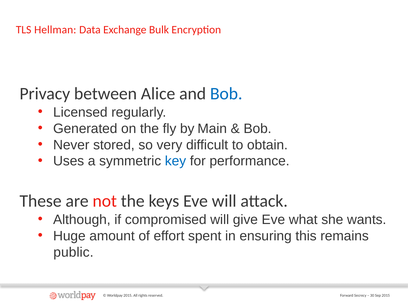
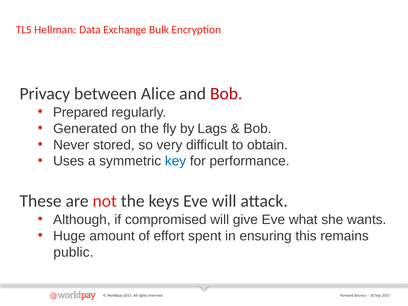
Bob colour: blue -> red (226, 94)
Licensed: Licensed -> Prepared (80, 112)
Main: Main -> Lags (212, 129)
